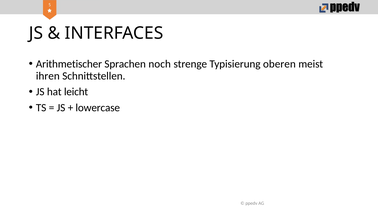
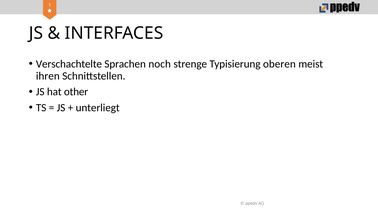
Arithmetischer: Arithmetischer -> Verschachtelte (69, 64)
leicht: leicht -> other (76, 92)
lowercase: lowercase -> unterliegt (98, 108)
